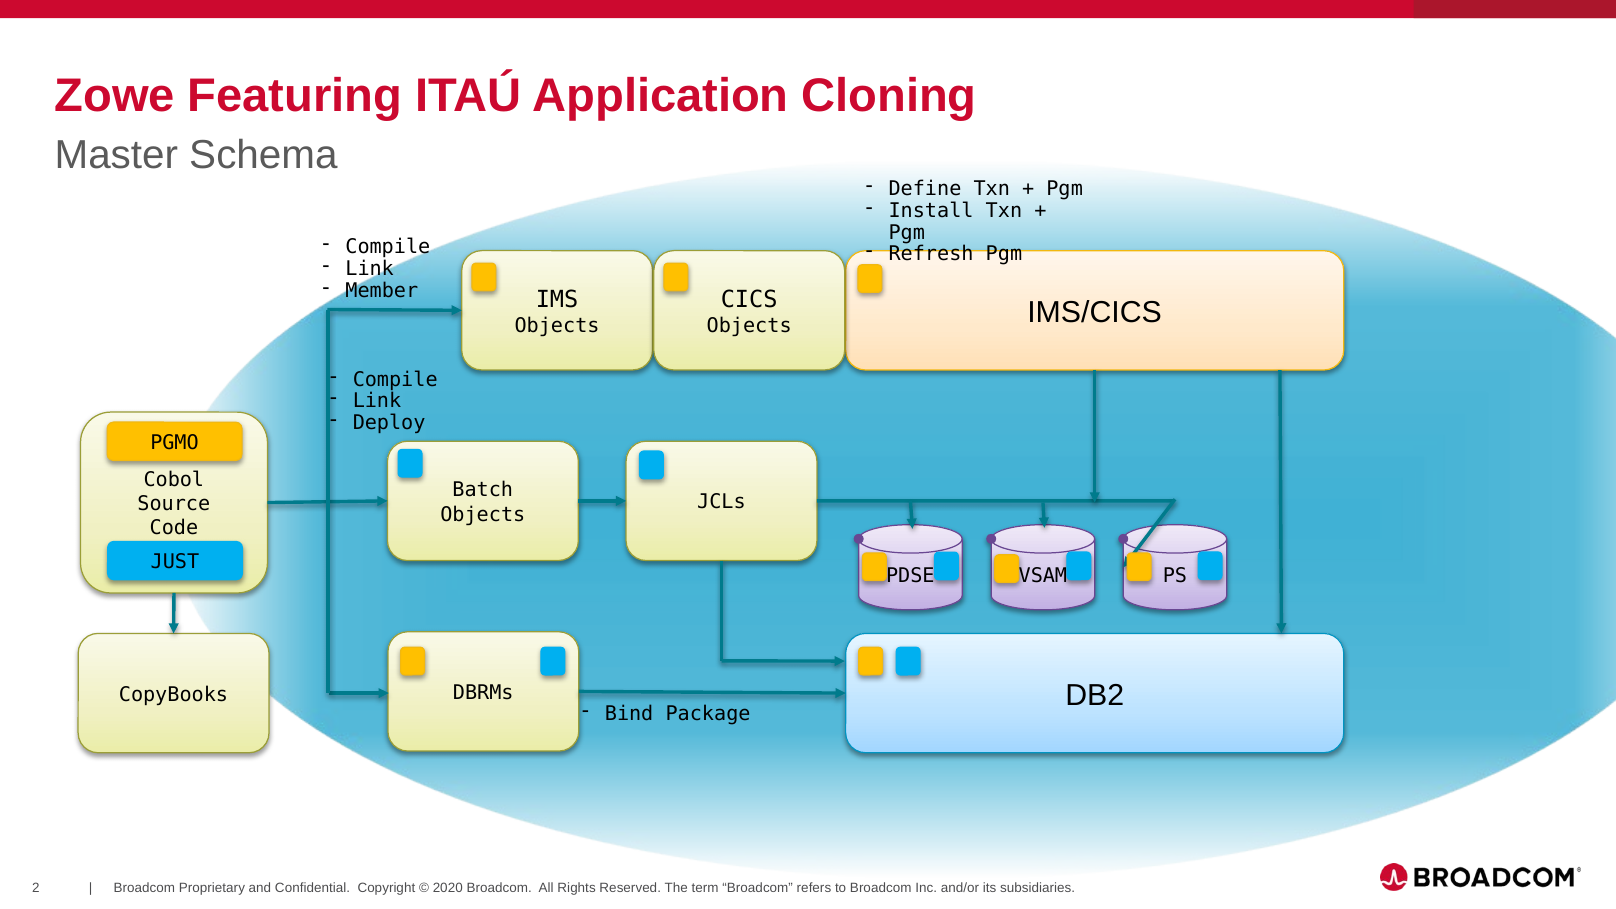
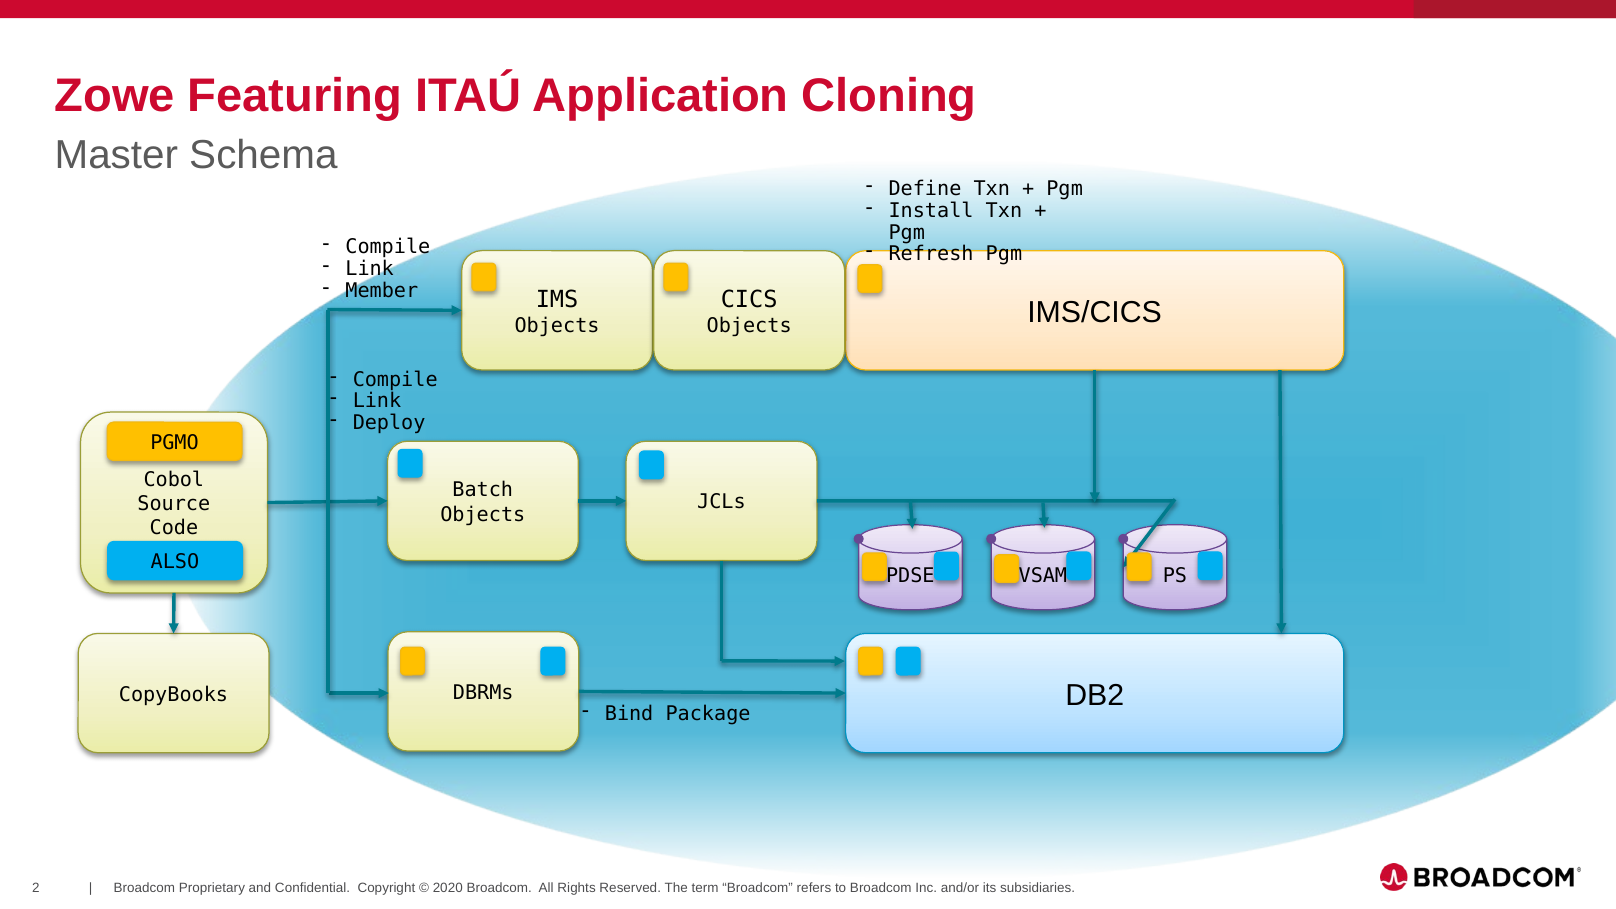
JUST: JUST -> ALSO (175, 562)
